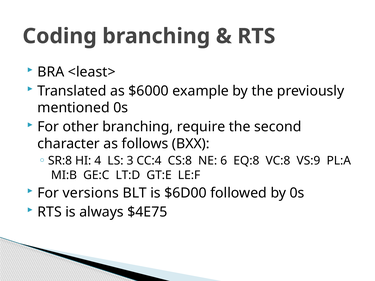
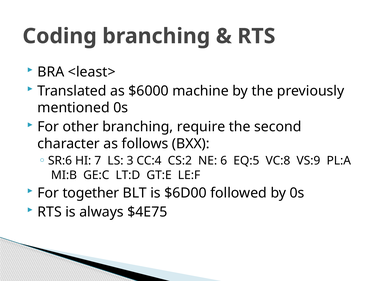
example: example -> machine (201, 91)
SR:8: SR:8 -> SR:6 (60, 161)
4: 4 -> 7 (98, 161)
CS:8: CS:8 -> CS:2 (180, 161)
EQ:8: EQ:8 -> EQ:5 (246, 161)
versions: versions -> together (91, 193)
